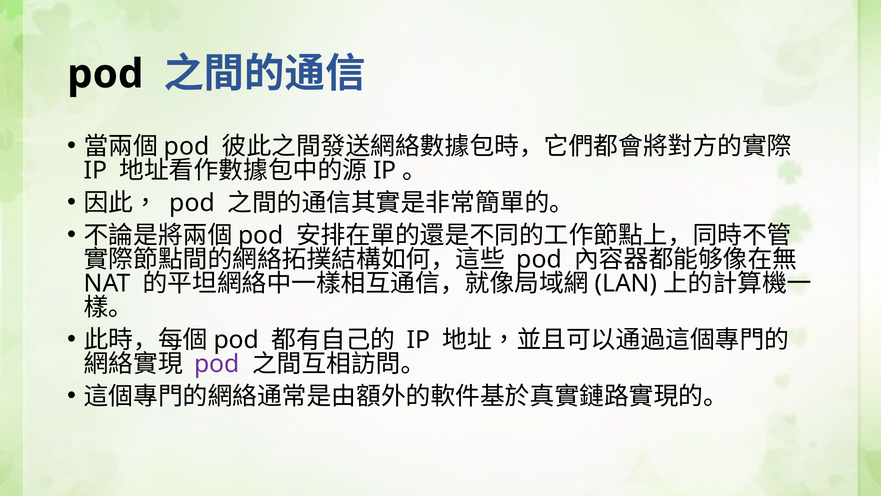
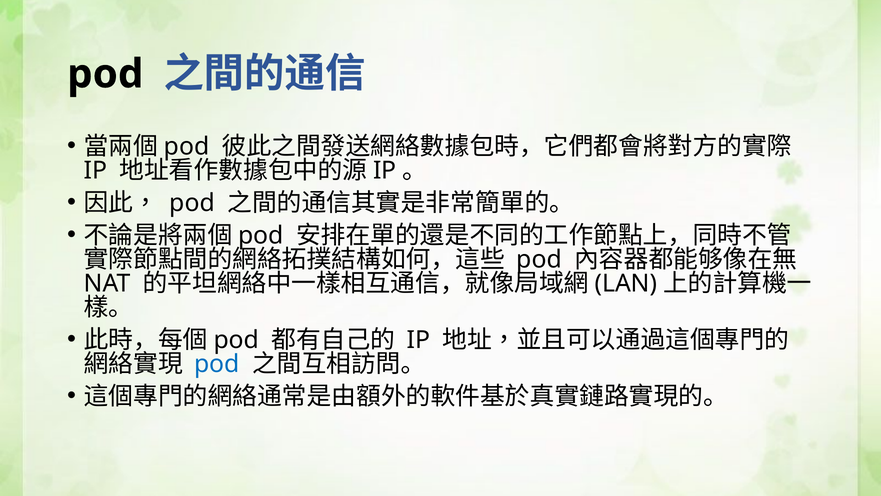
pod colour: purple -> blue (217, 364)
